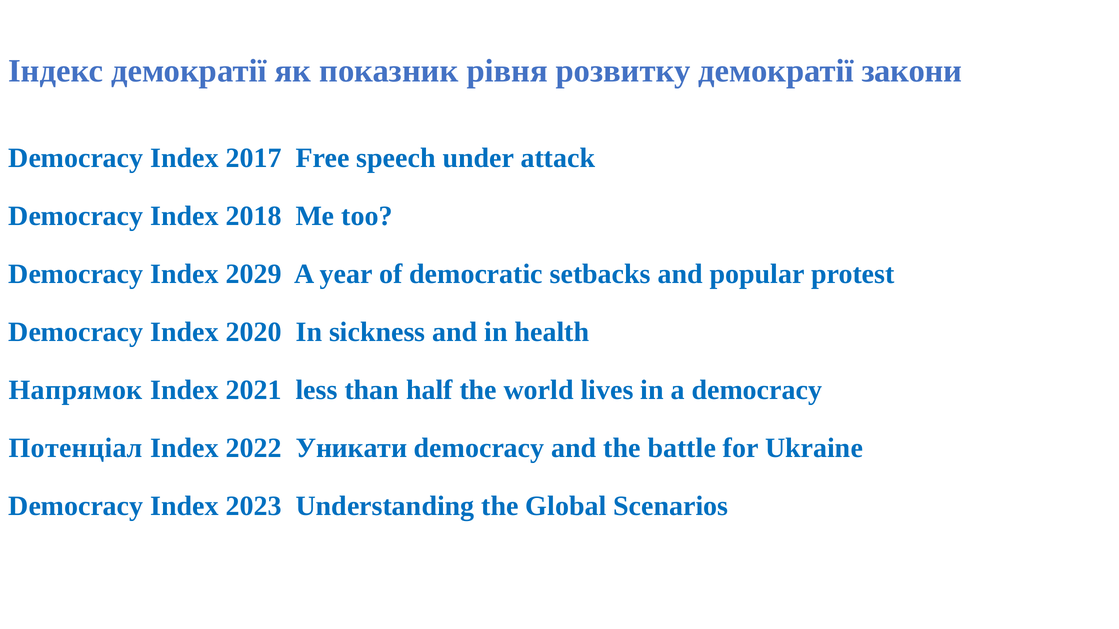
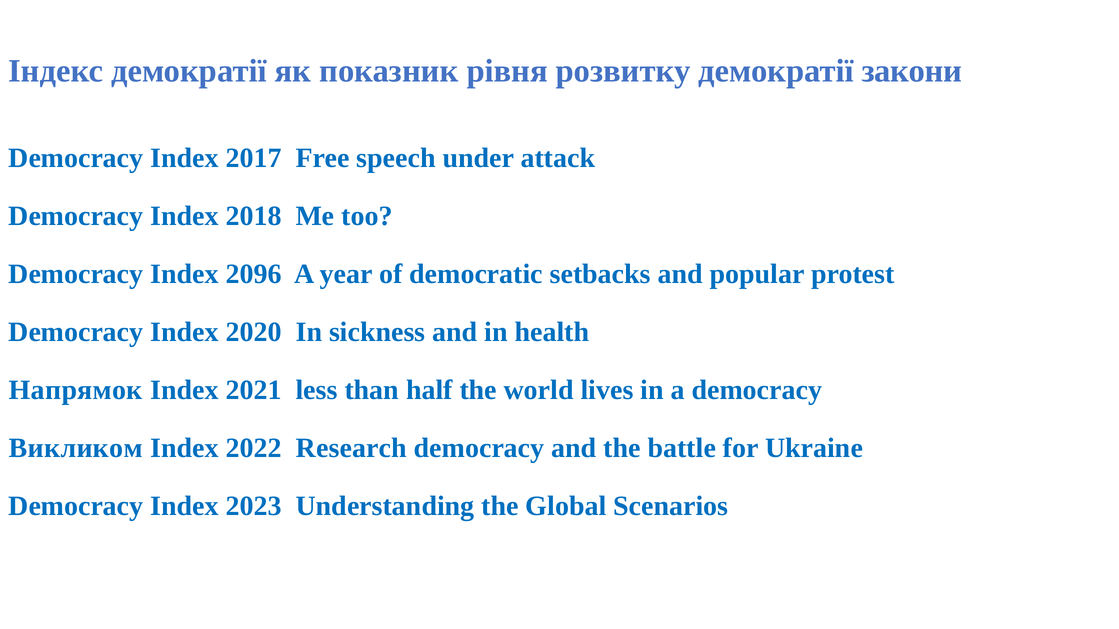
2029: 2029 -> 2096 (254, 274)
Потенціал: Потенціал -> Викликом (76, 448)
Уникати: Уникати -> Research (351, 448)
